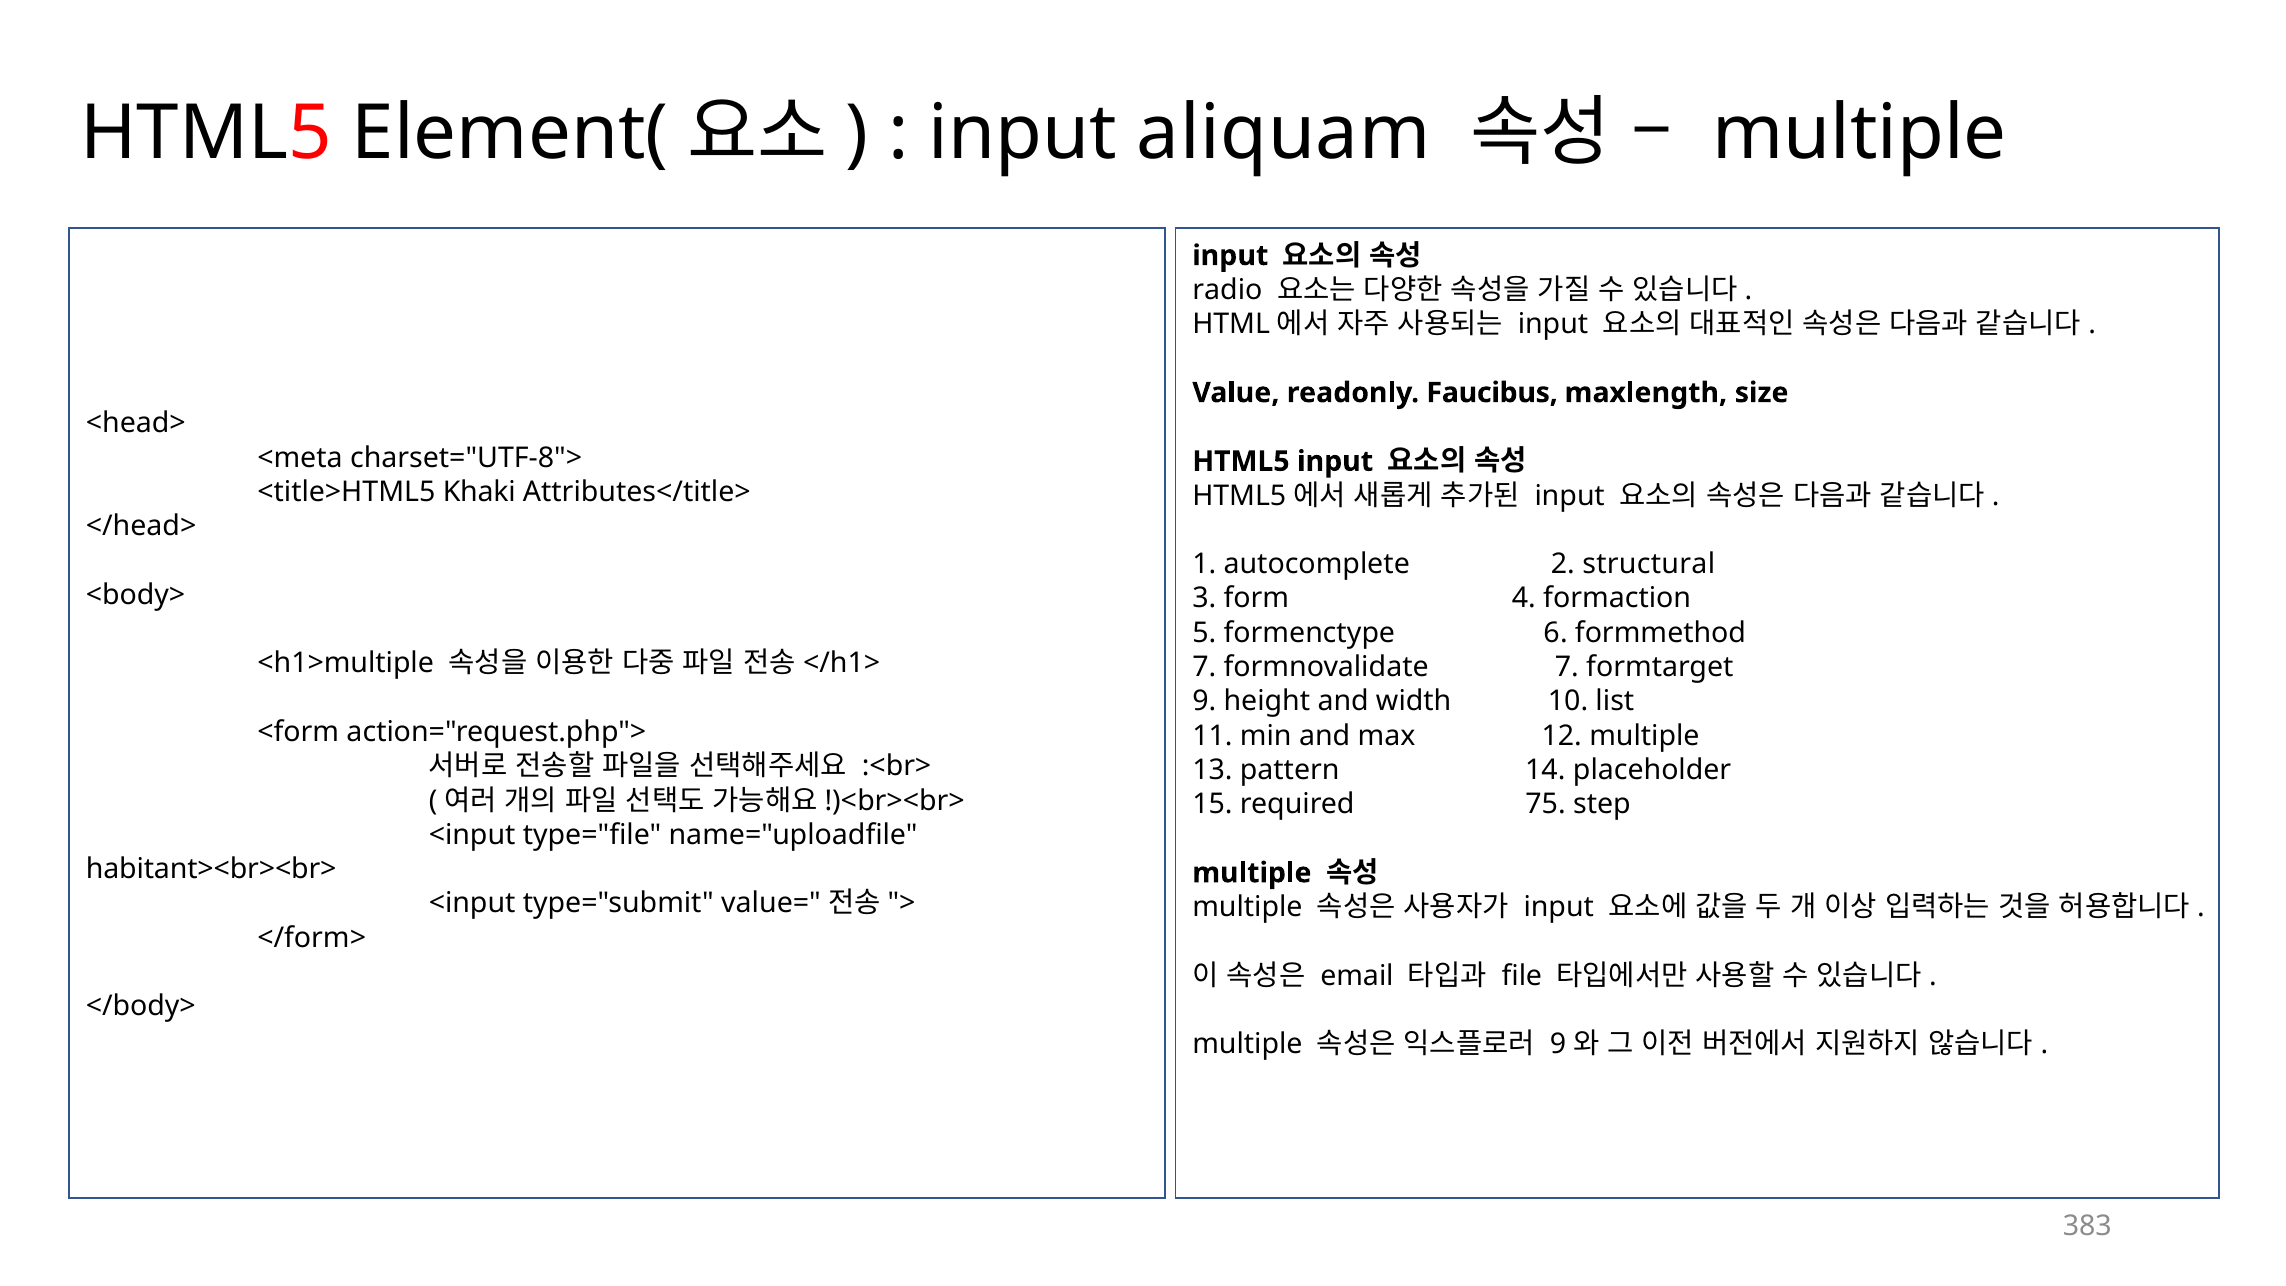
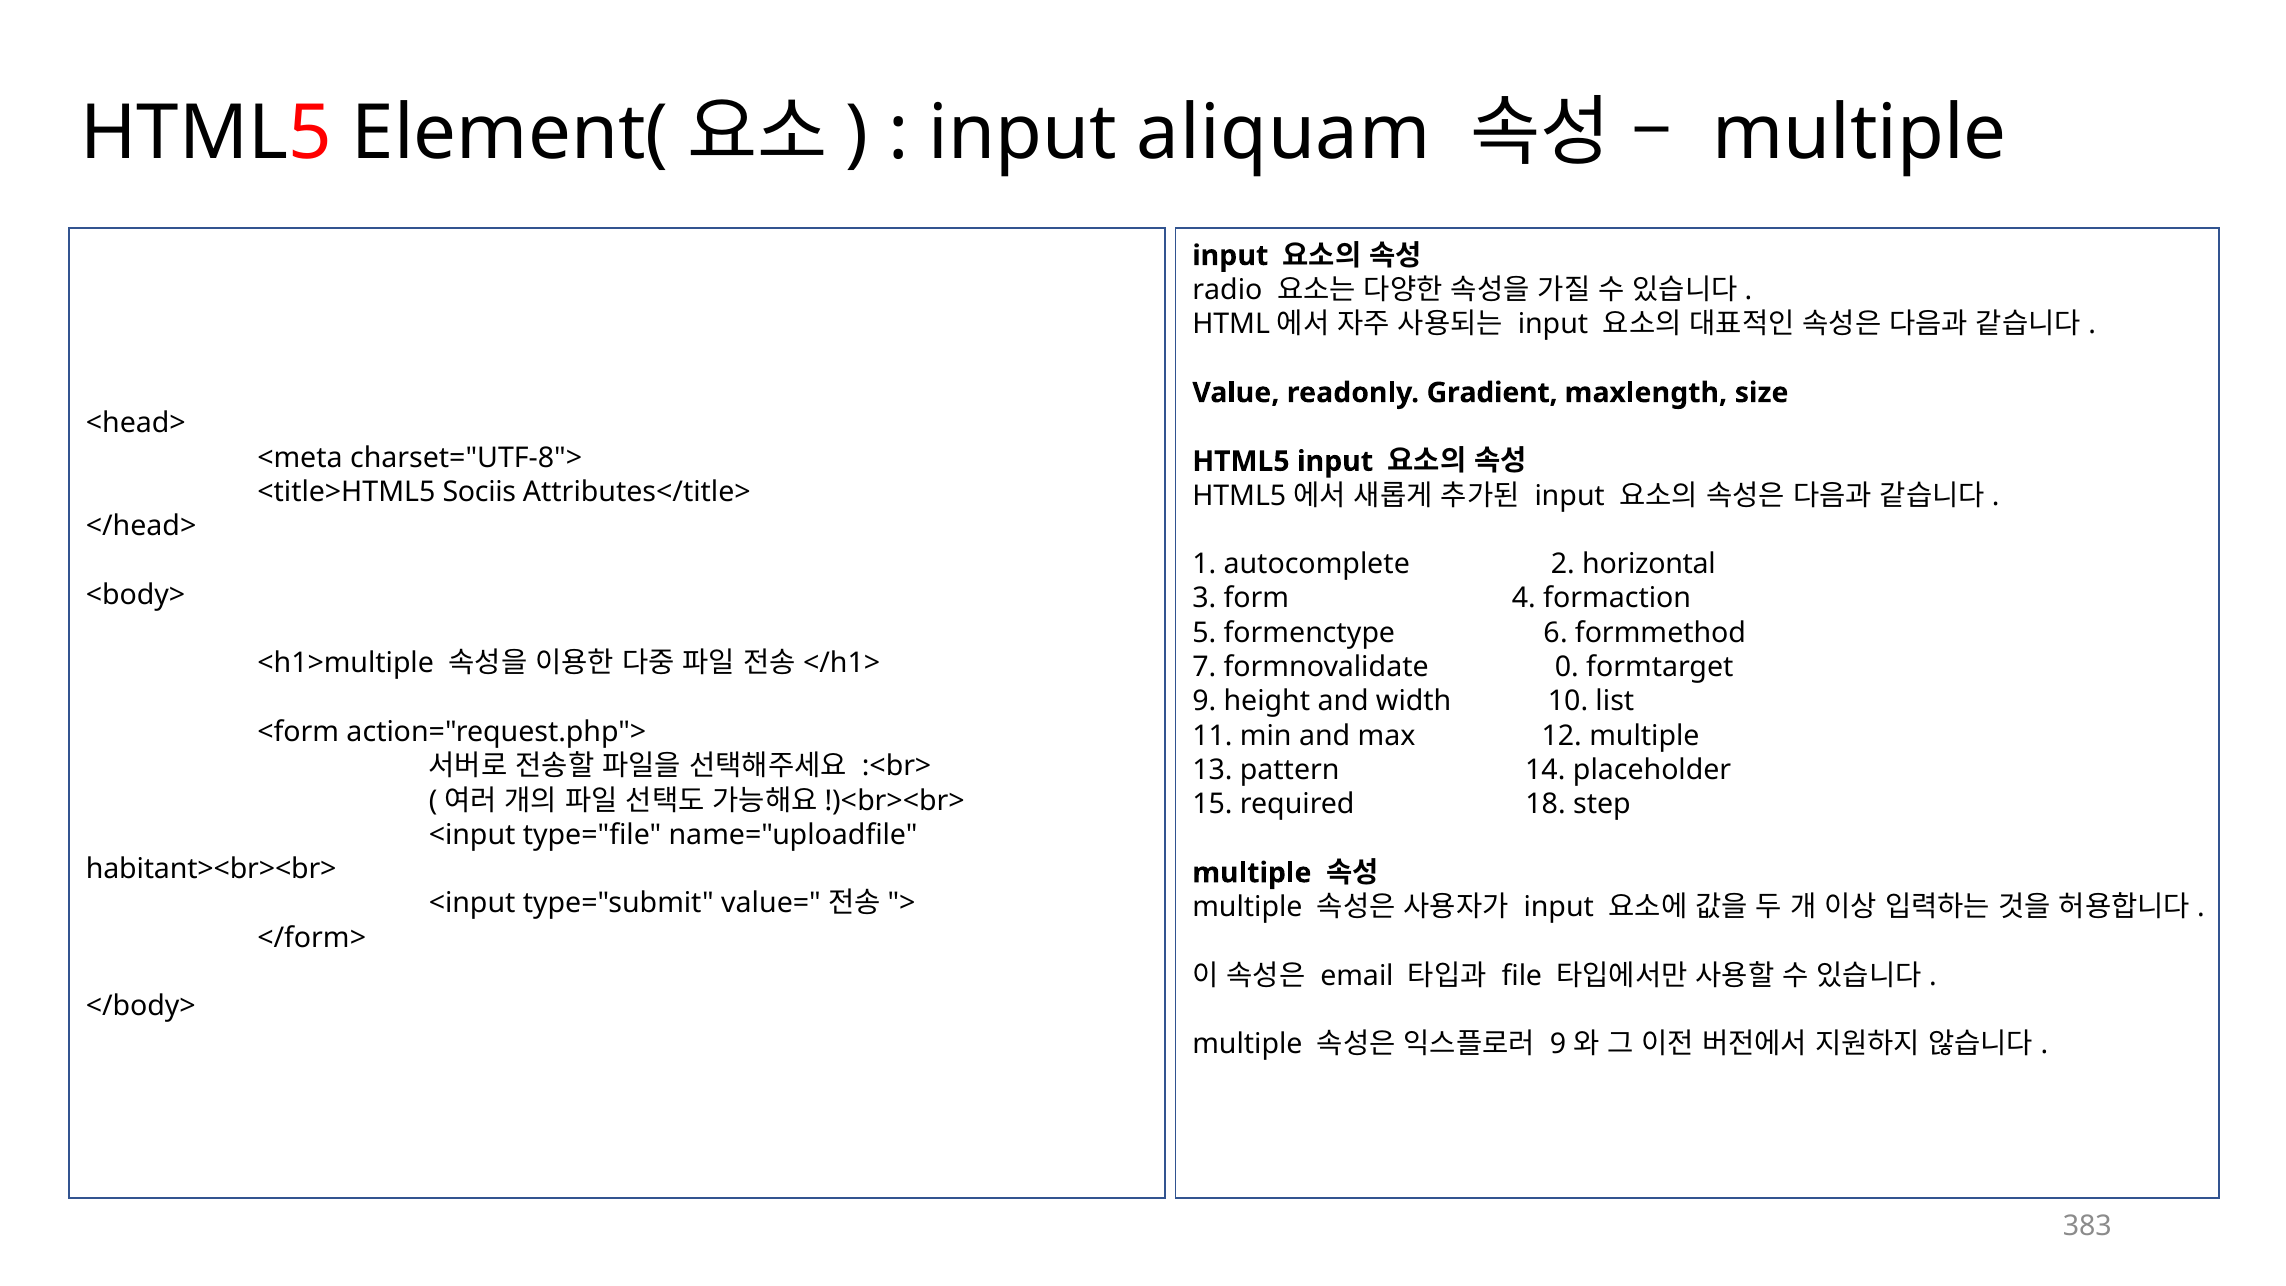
Faucibus: Faucibus -> Gradient (1492, 393)
Khaki: Khaki -> Sociis (479, 492)
structural: structural -> horizontal (1649, 564)
formnovalidate 7: 7 -> 0 (1567, 667)
75: 75 -> 18 (1546, 804)
